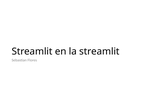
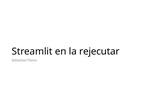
la streamlit: streamlit -> rejecutar (99, 52)
